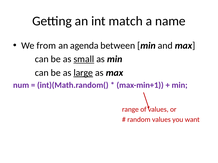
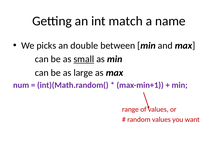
from: from -> picks (46, 46)
agenda: agenda -> double (84, 46)
large underline: present -> none (83, 73)
